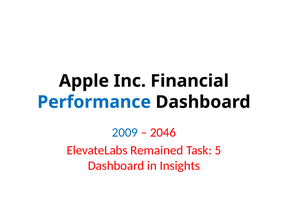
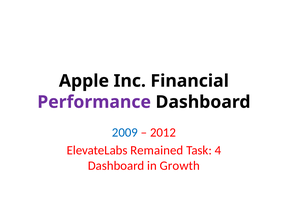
Performance colour: blue -> purple (94, 102)
2046: 2046 -> 2012 (163, 132)
5: 5 -> 4 (218, 150)
Insights: Insights -> Growth (180, 166)
